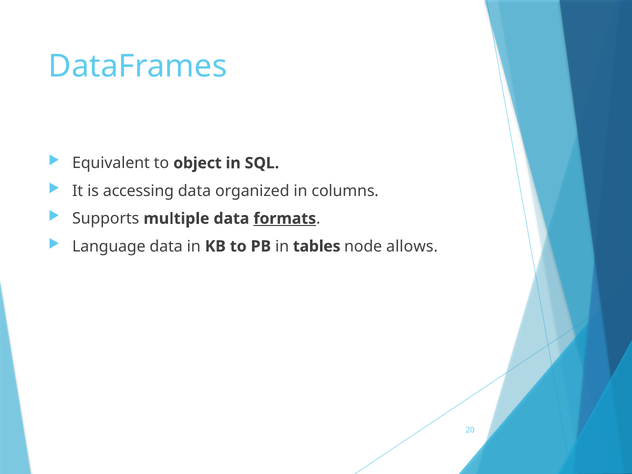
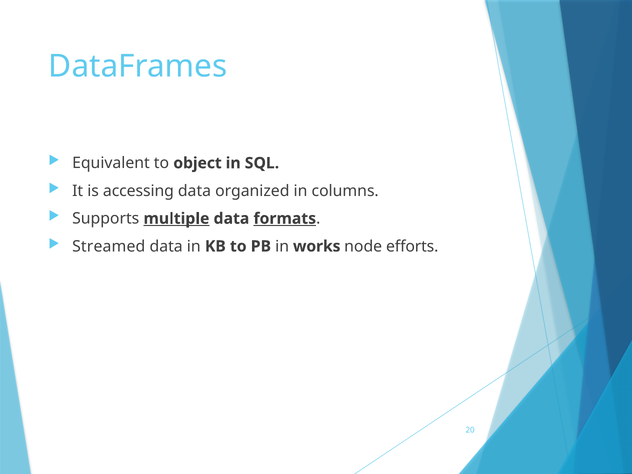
multiple underline: none -> present (176, 219)
Language: Language -> Streamed (109, 246)
tables: tables -> works (317, 246)
allows: allows -> efforts (412, 246)
